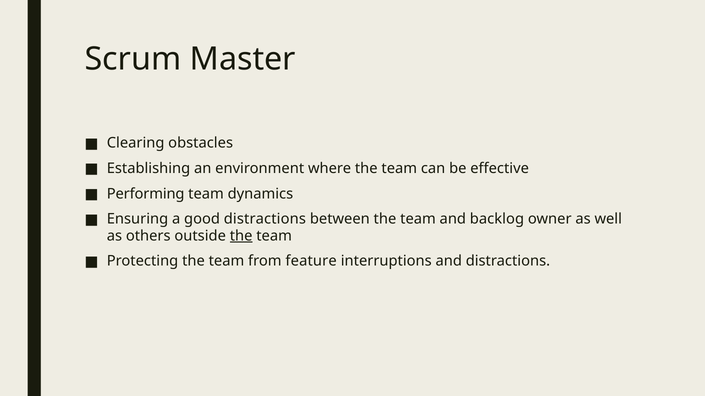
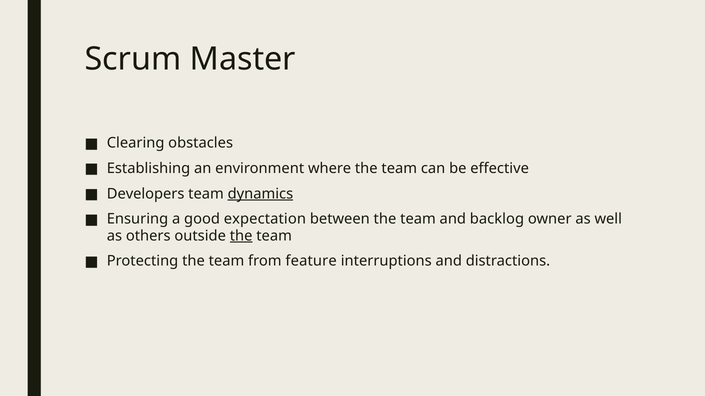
Performing: Performing -> Developers (146, 194)
dynamics underline: none -> present (260, 194)
good distractions: distractions -> expectation (265, 219)
